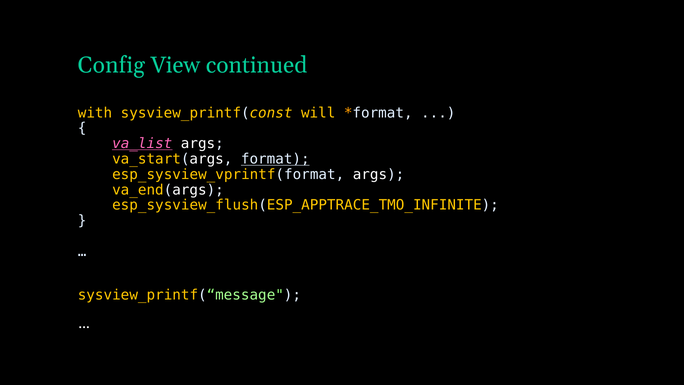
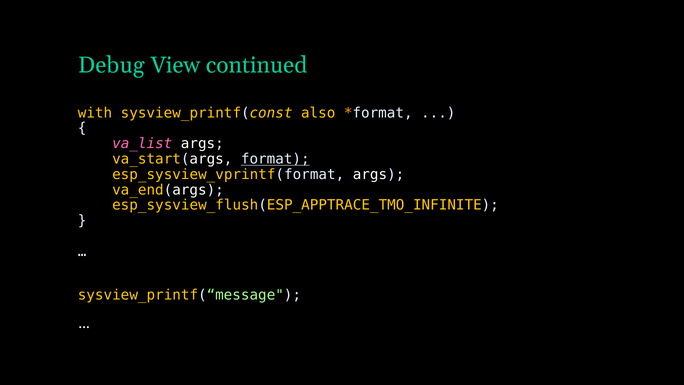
Config: Config -> Debug (111, 65)
will: will -> also (318, 113)
va_list underline: present -> none (142, 144)
